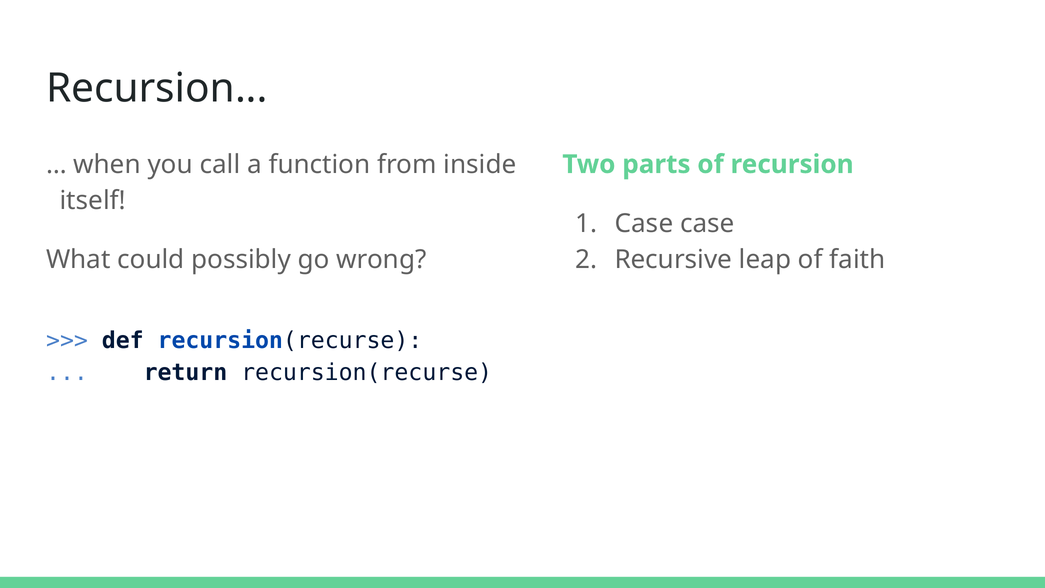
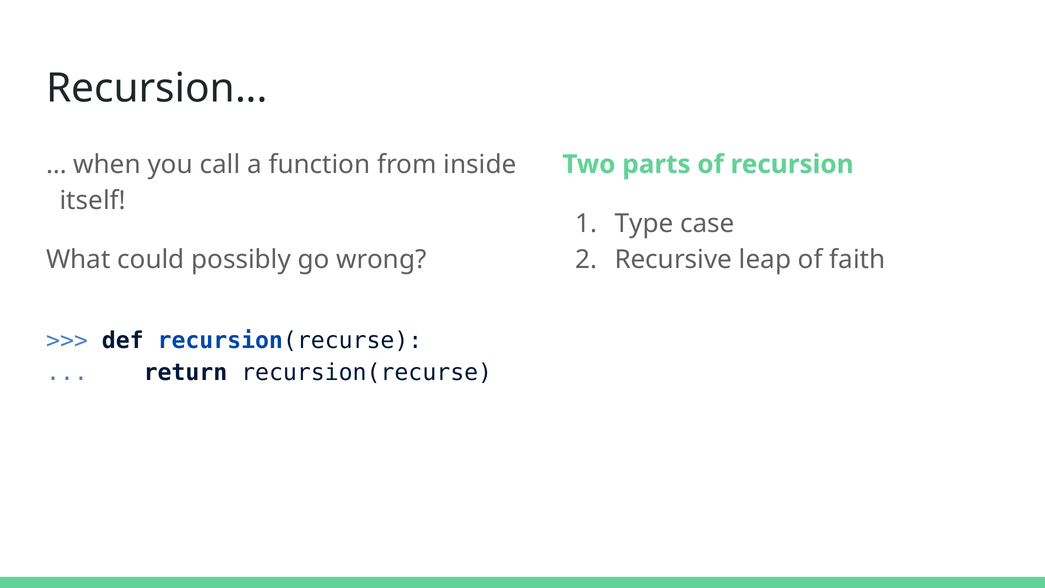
Case: Case -> Type (644, 224)
